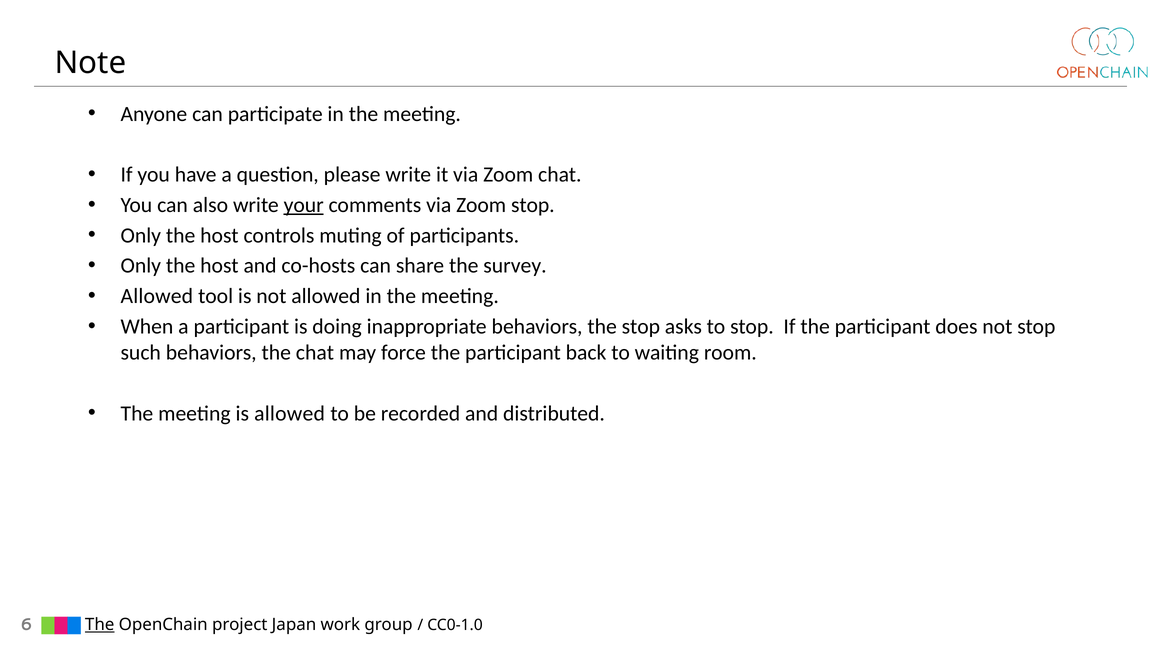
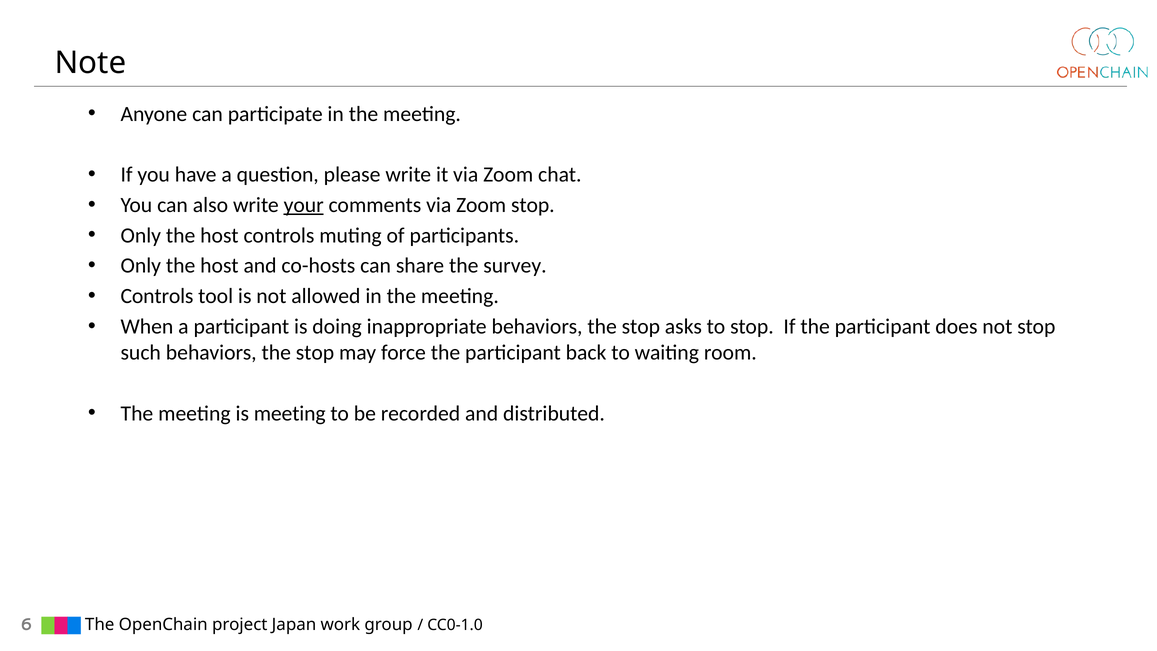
Allowed: Allowed -> Controls (157, 296)
such behaviors the chat: chat -> stop (315, 353)
is allowed: allowed -> meeting (290, 413)
The underline: present -> none (100, 625)
